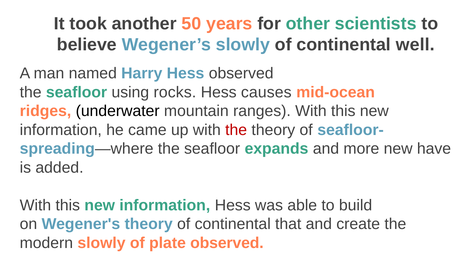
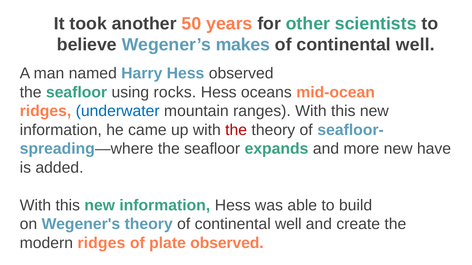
Wegener’s slowly: slowly -> makes (243, 45)
causes: causes -> oceans (266, 92)
underwater colour: black -> blue (118, 111)
theory of continental that: that -> well (288, 225)
modern slowly: slowly -> ridges (101, 243)
